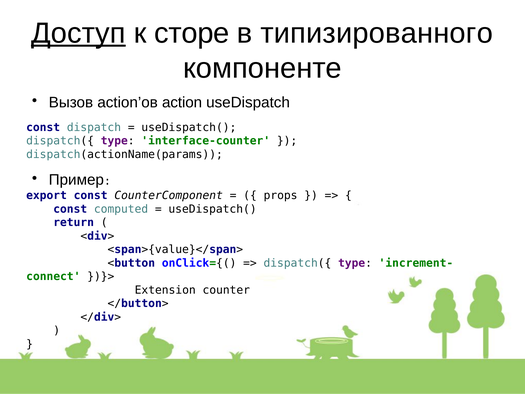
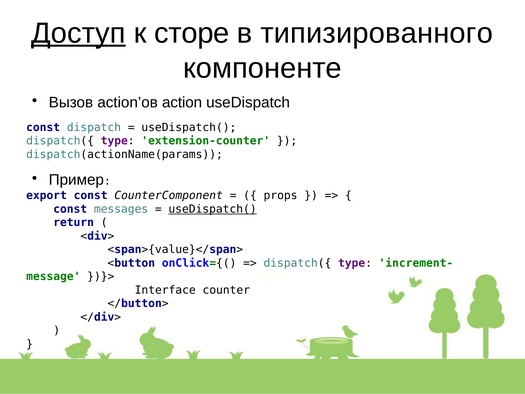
interface-counter: interface-counter -> extension-counter (206, 141)
computed: computed -> messages (121, 209)
useDispatch( underline: none -> present (213, 209)
connect: connect -> message (53, 276)
Extension: Extension -> Interface (165, 290)
